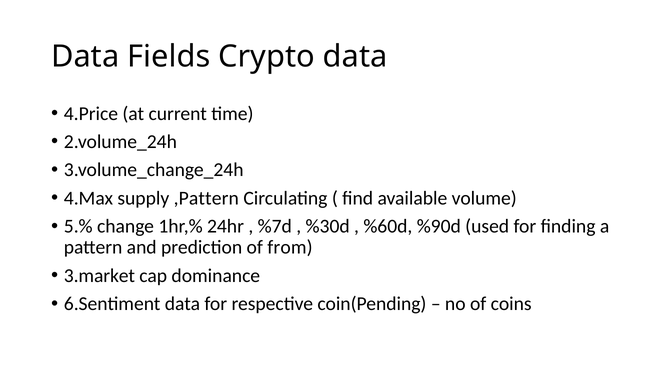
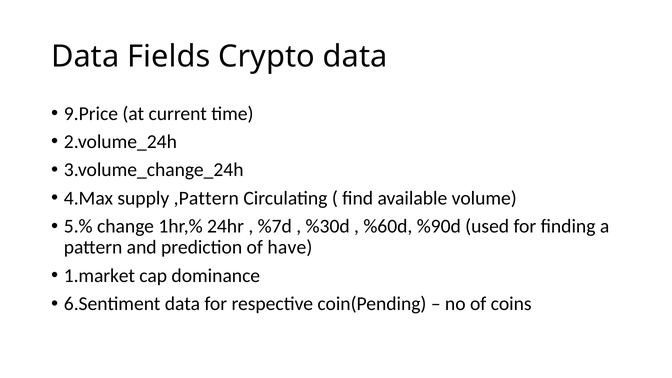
4.Price: 4.Price -> 9.Price (91, 114)
from: from -> have (290, 247)
3.market: 3.market -> 1.market (99, 276)
